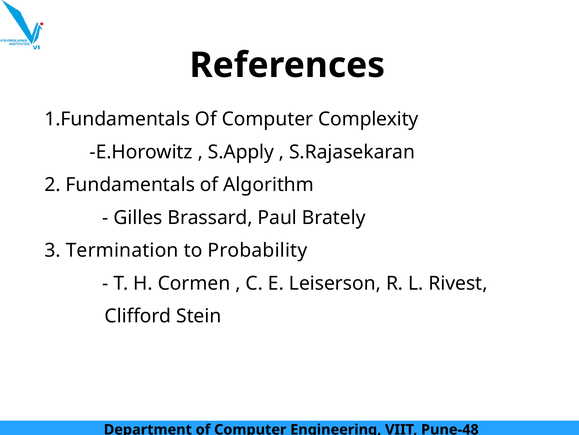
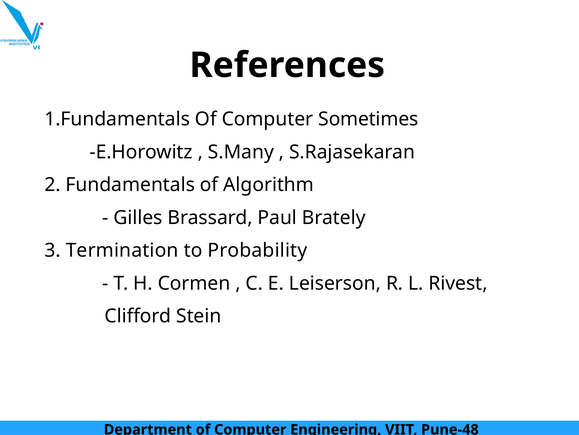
Complexity: Complexity -> Sometimes (368, 119)
S.Apply: S.Apply -> S.Many (241, 152)
